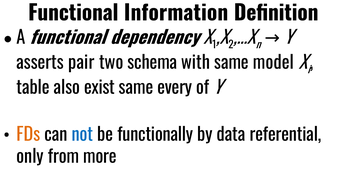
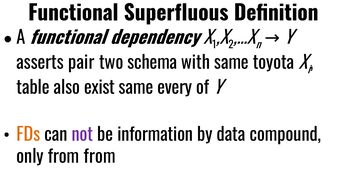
Information: Information -> Superfluous (176, 13)
model: model -> toyota (274, 63)
not colour: blue -> purple (82, 135)
functionally: functionally -> information (155, 135)
referential: referential -> compound (285, 135)
from more: more -> from (100, 157)
